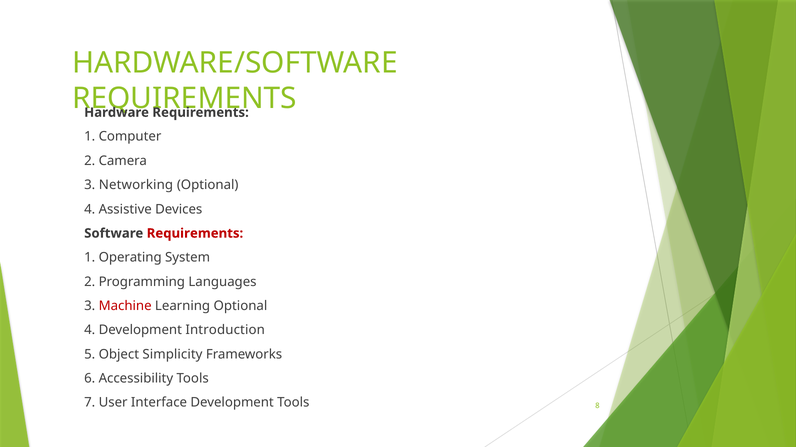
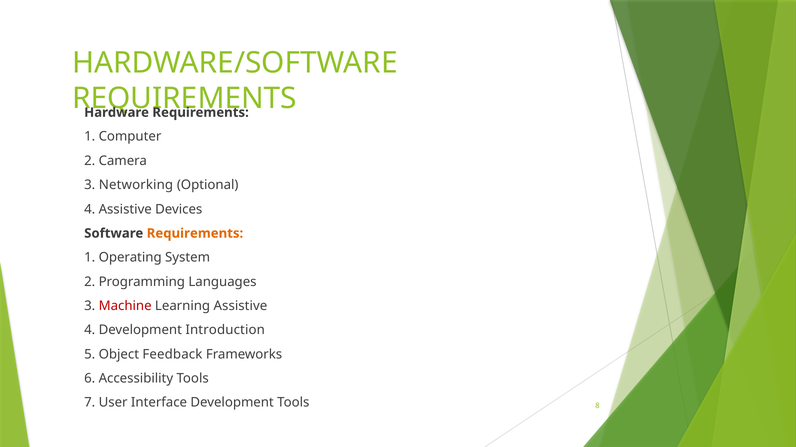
Requirements colour: red -> orange (195, 234)
Learning Optional: Optional -> Assistive (240, 306)
Simplicity: Simplicity -> Feedback (172, 355)
